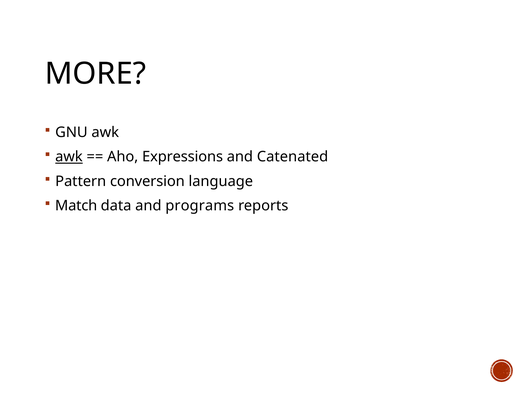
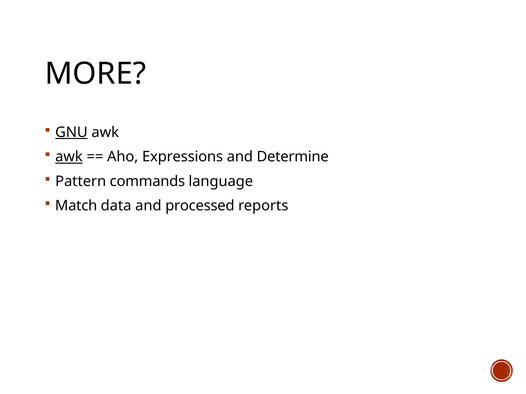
GNU underline: none -> present (71, 132)
Catenated: Catenated -> Determine (293, 157)
conversion: conversion -> commands (147, 182)
programs: programs -> processed (200, 206)
